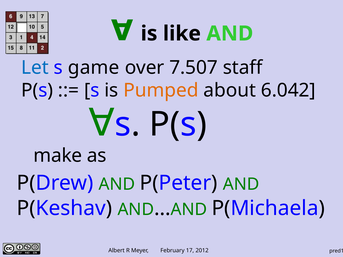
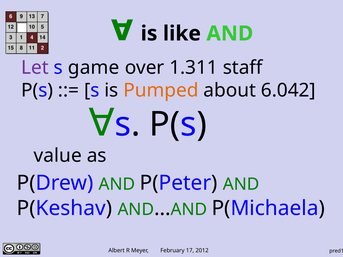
Let colour: blue -> purple (35, 68)
7.507: 7.507 -> 1.311 (194, 68)
make: make -> value (58, 156)
